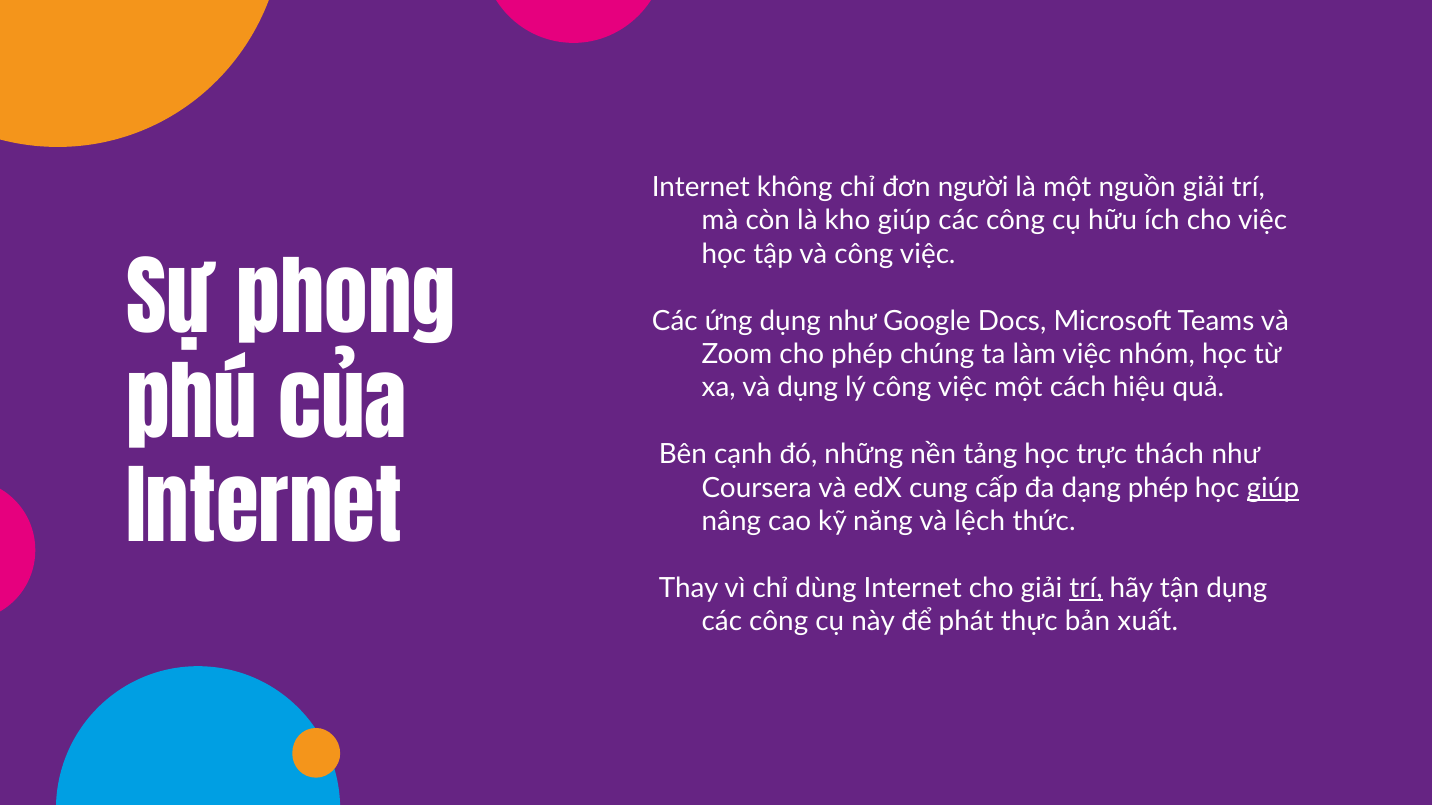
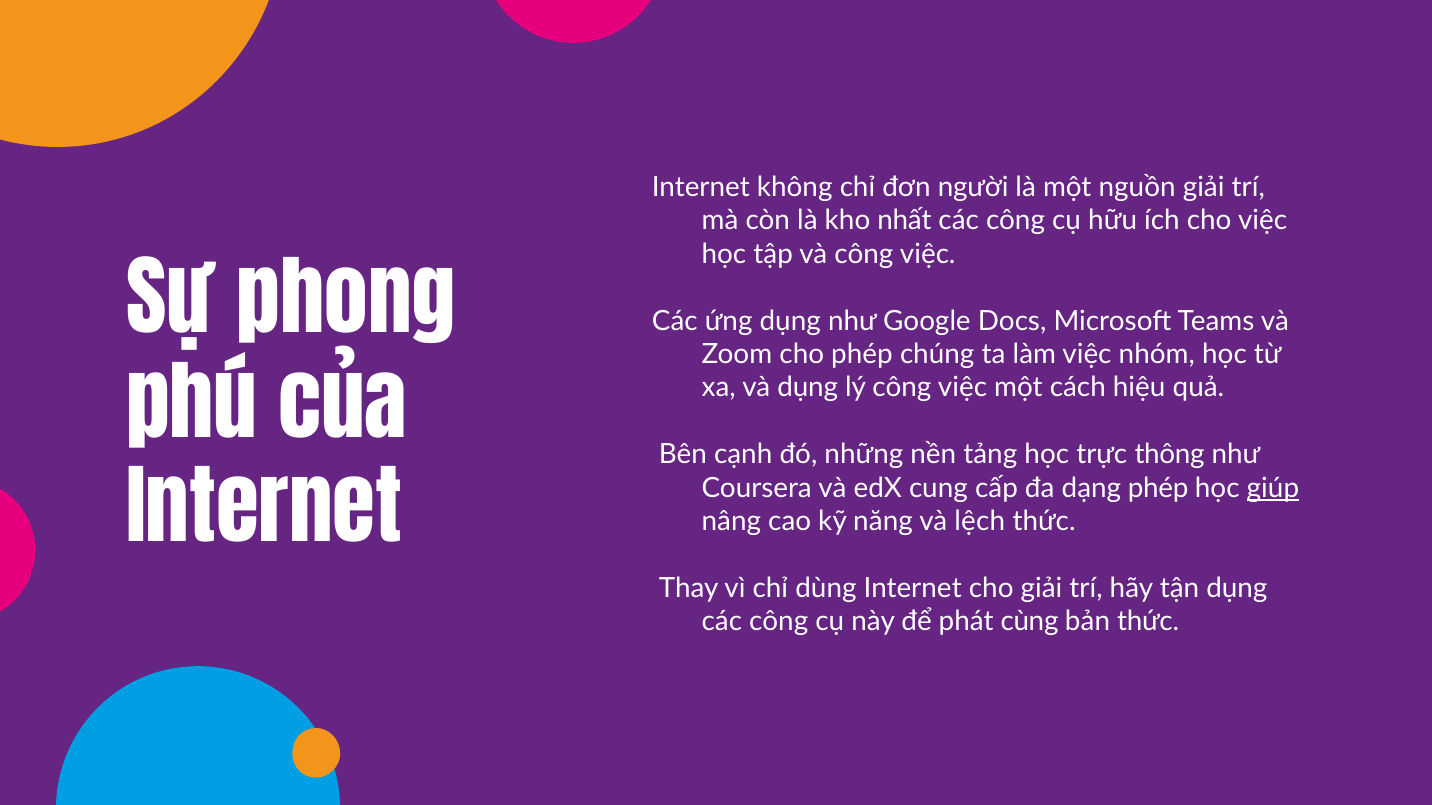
kho giúp: giúp -> nhất (904, 221)
thách: thách -> thông (1170, 455)
trí underline: present -> none (1086, 589)
thực: thực -> cùng (1029, 622)
bản xuất: xuất -> thức (1148, 622)
